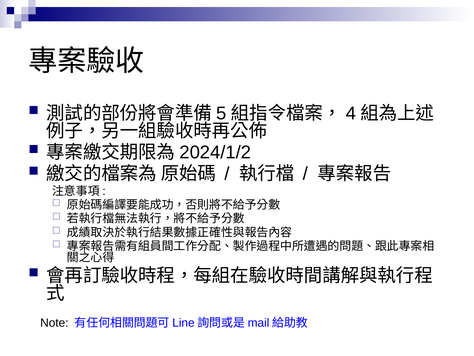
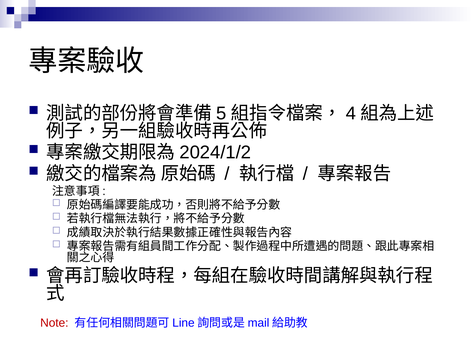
Note colour: black -> red (54, 322)
